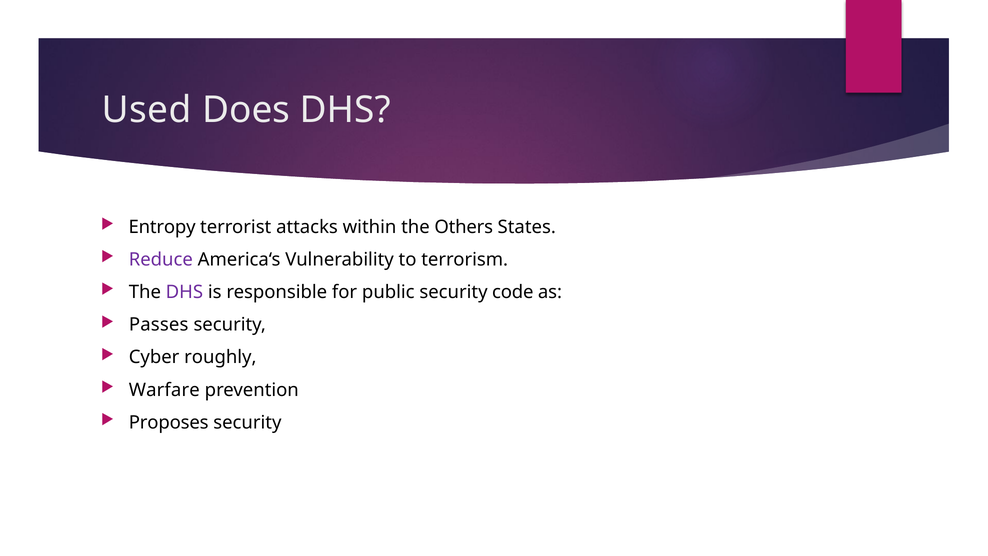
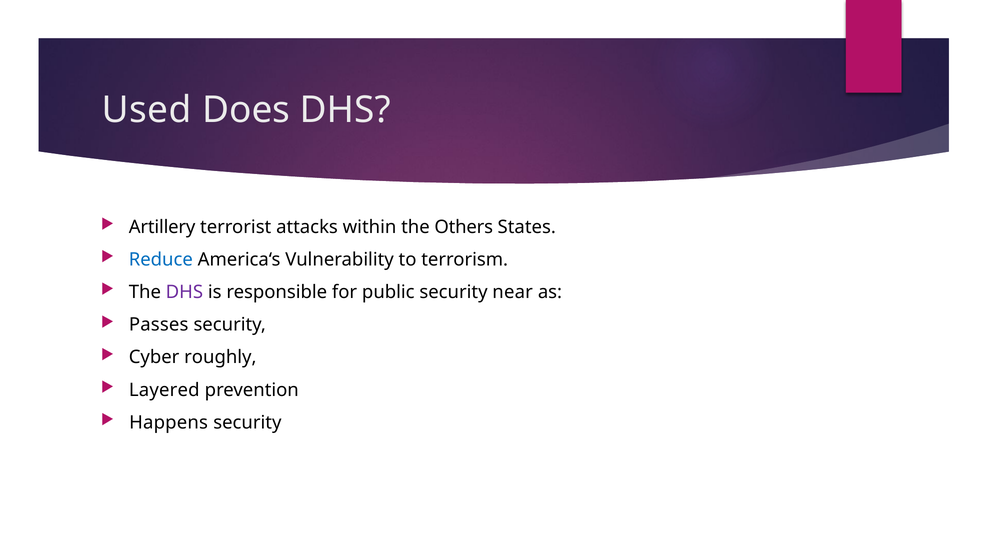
Entropy: Entropy -> Artillery (162, 227)
Reduce colour: purple -> blue (161, 260)
code: code -> near (513, 292)
Warfare: Warfare -> Layered (164, 390)
Proposes: Proposes -> Happens (169, 422)
